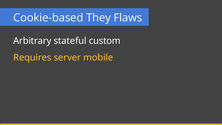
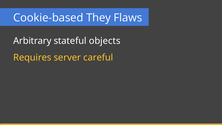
custom: custom -> objects (105, 41)
mobile: mobile -> careful (98, 58)
